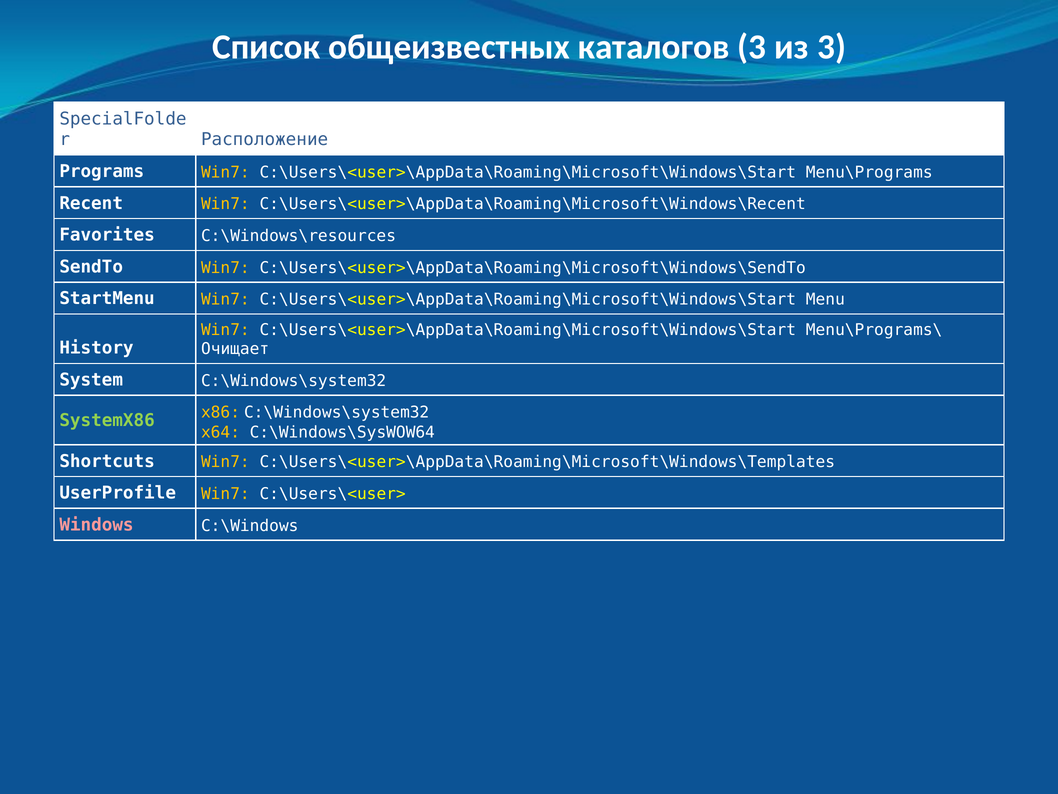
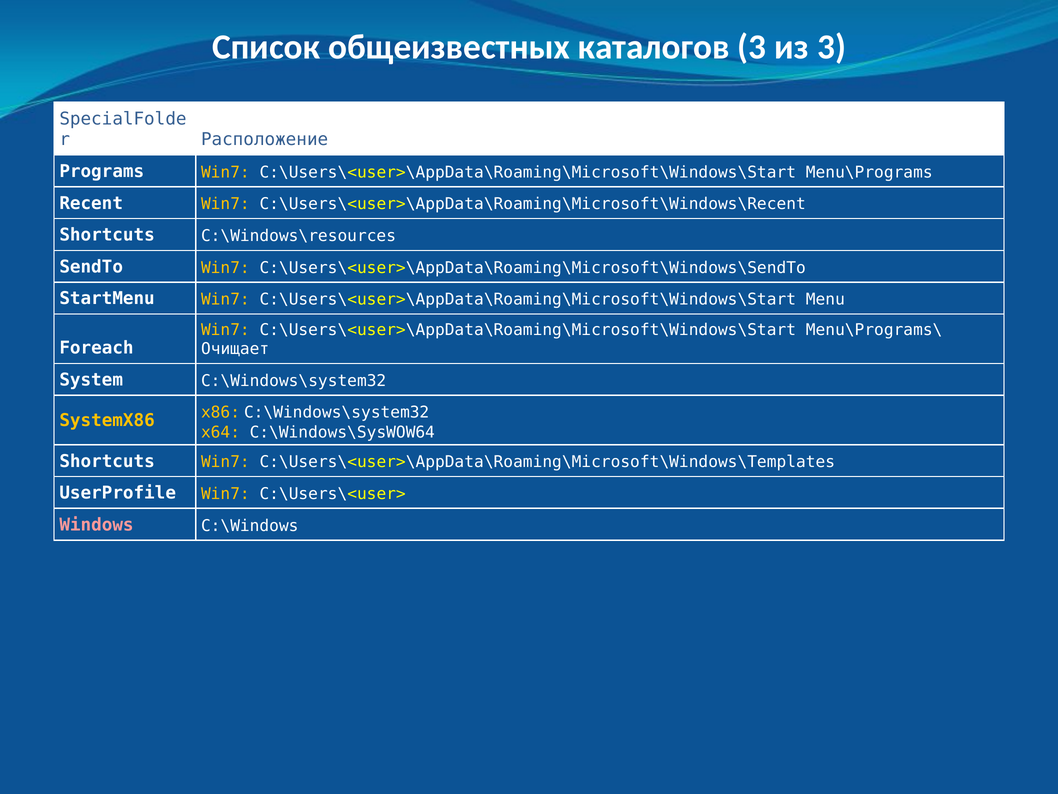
Favorites: Favorites -> Shortcuts (107, 235)
History: History -> Foreach (96, 348)
SystemX86 colour: light green -> yellow (107, 420)
